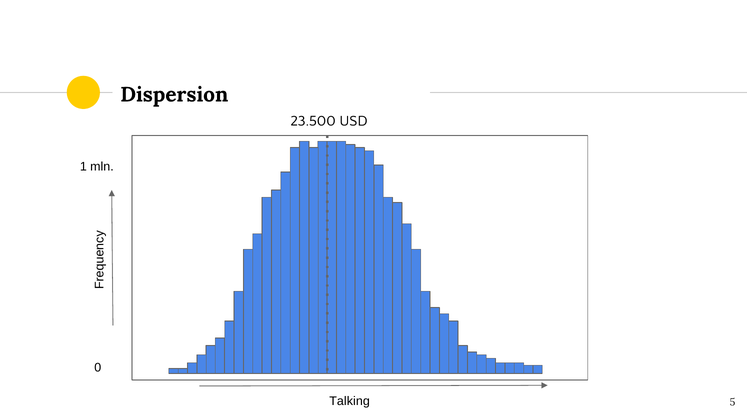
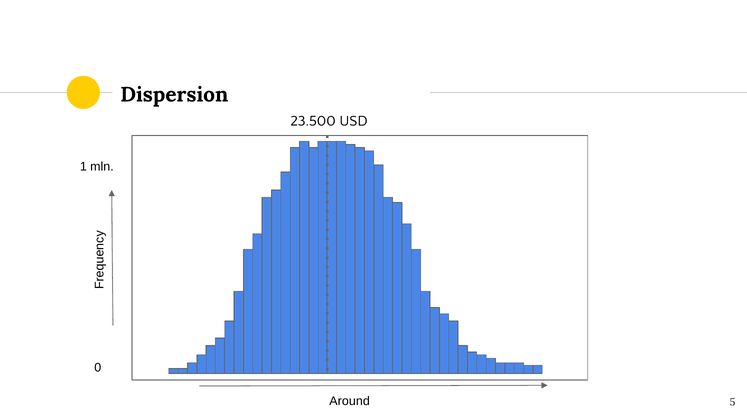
Talking: Talking -> Around (350, 401)
